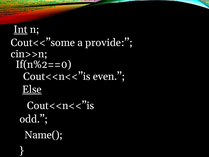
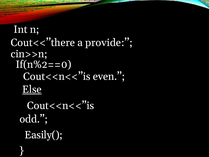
Int underline: present -> none (21, 29)
Cout<<’’some: Cout<<’’some -> Cout<<’’there (43, 43)
Name(: Name( -> Easily( (44, 135)
